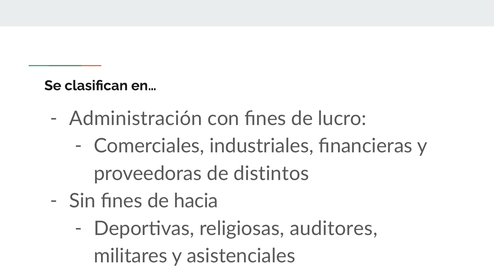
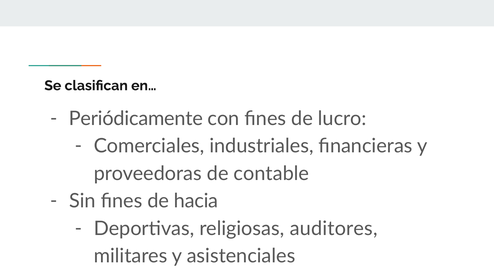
Administración: Administración -> Periódicamente (136, 119)
distintos: distintos -> contable (271, 173)
